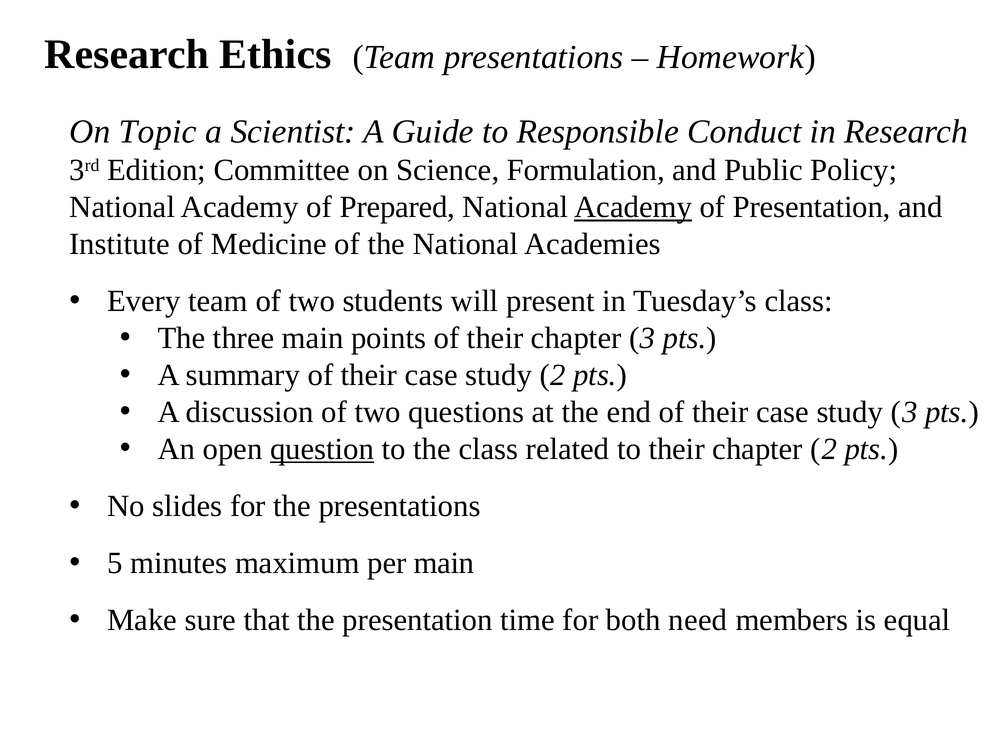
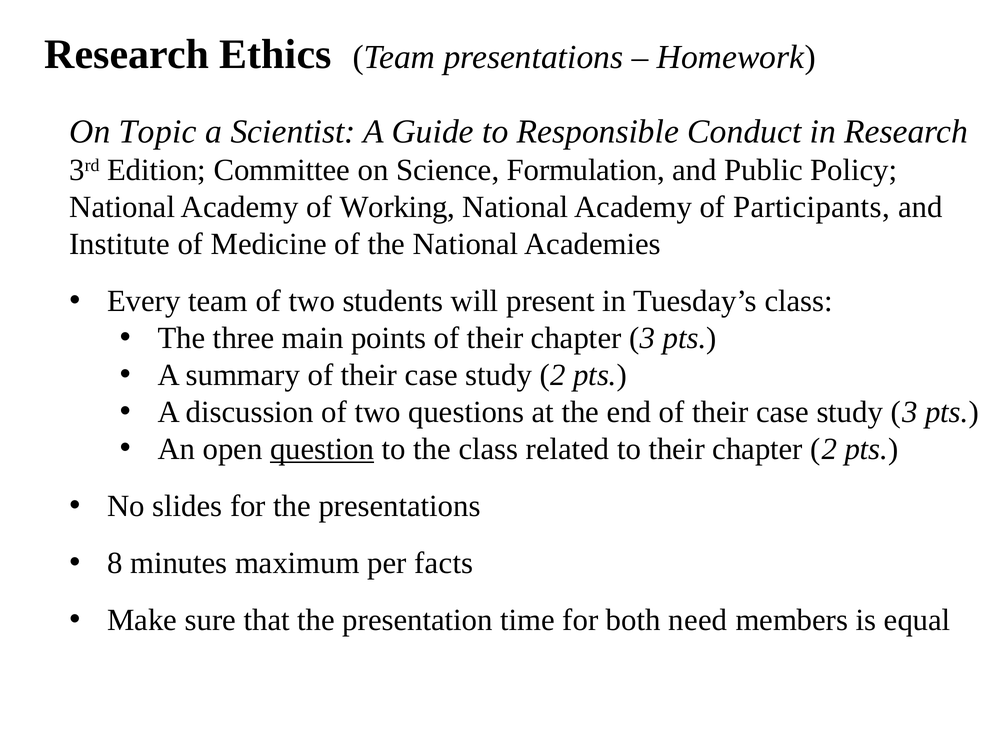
Prepared: Prepared -> Working (397, 207)
Academy underline: present -> none (633, 207)
of Presentation: Presentation -> Participants (812, 207)
5: 5 -> 8 (115, 563)
per main: main -> facts (444, 563)
